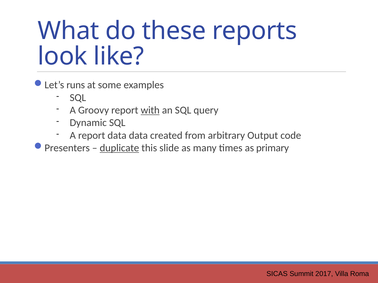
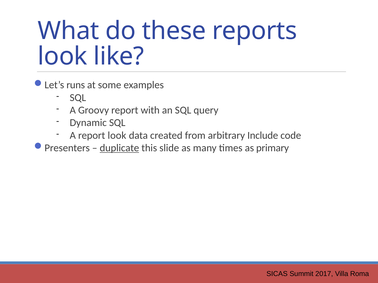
with underline: present -> none (150, 110)
report data: data -> look (117, 136)
Output: Output -> Include (263, 136)
